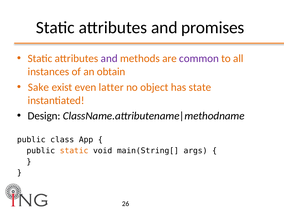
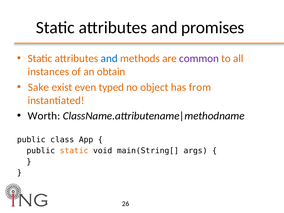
and colour: purple -> blue (109, 58)
latter: latter -> typed (111, 87)
state: state -> from (200, 87)
Design: Design -> Worth (44, 116)
